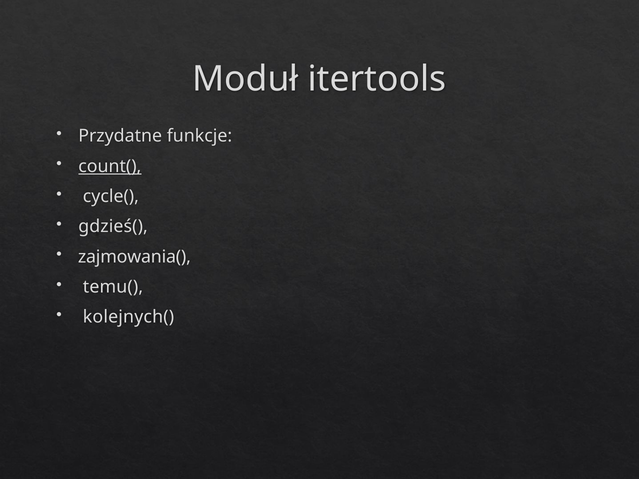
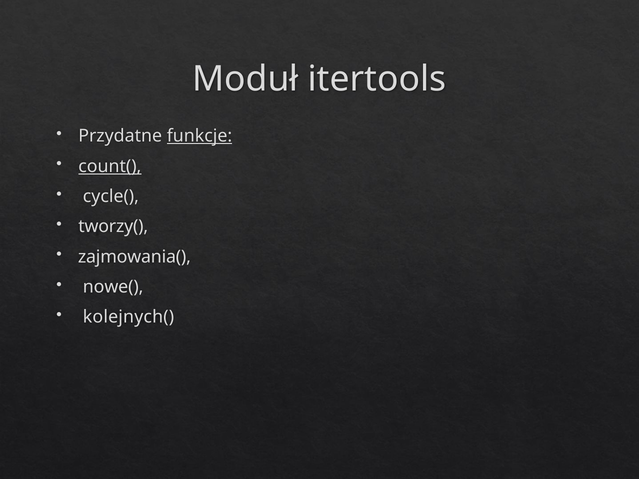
funkcje underline: none -> present (199, 136)
gdzieś(: gdzieś( -> tworzy( (113, 227)
temu(: temu( -> nowe( (113, 287)
